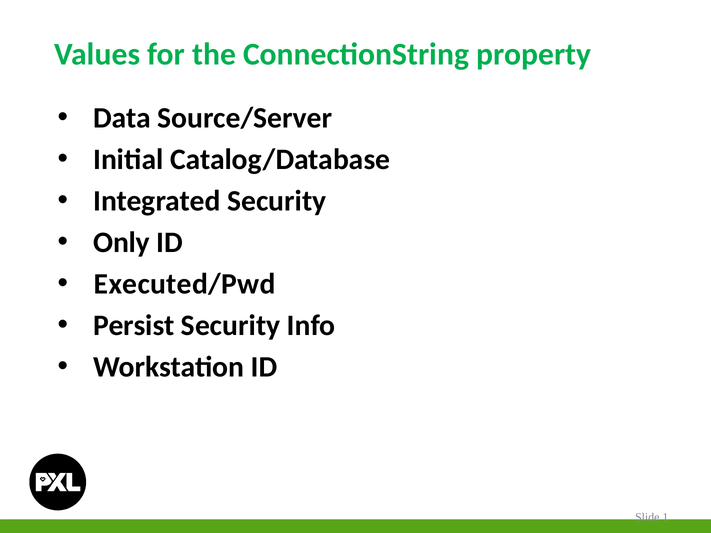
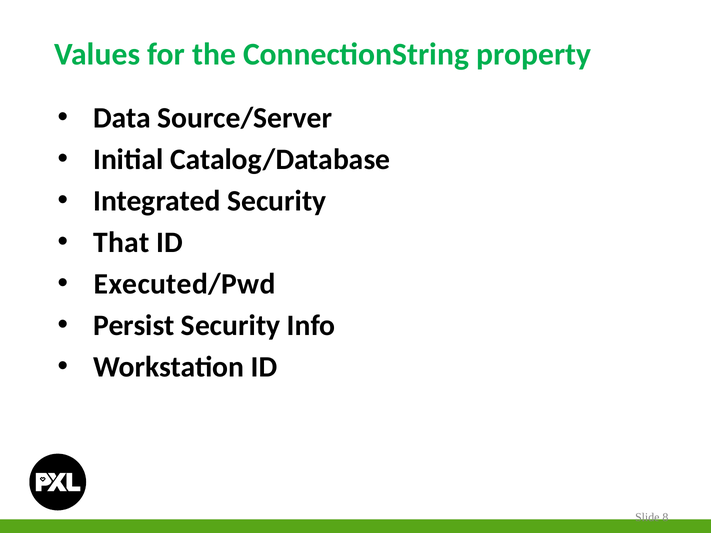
Only: Only -> That (121, 243)
1: 1 -> 8 (665, 518)
